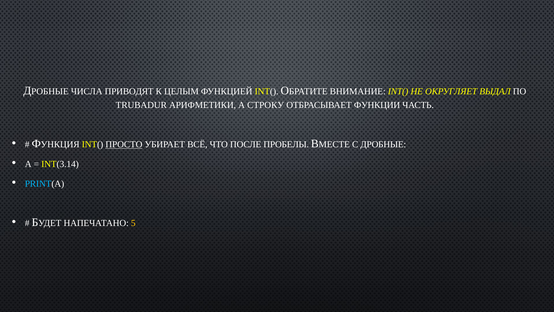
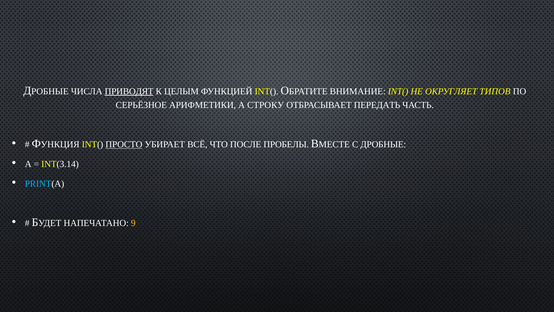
ПРИВОДЯТ underline: none -> present (129, 91)
ВЫДАЛ: ВЫДАЛ -> ТИПОВ (495, 91)
TRUBADUR: TRUBADUR -> СЕРЬЁЗНОЕ (141, 105)
ФУНКЦИИ: ФУНКЦИИ -> ПЕРЕДАТЬ (377, 105)
5: 5 -> 9 (133, 223)
